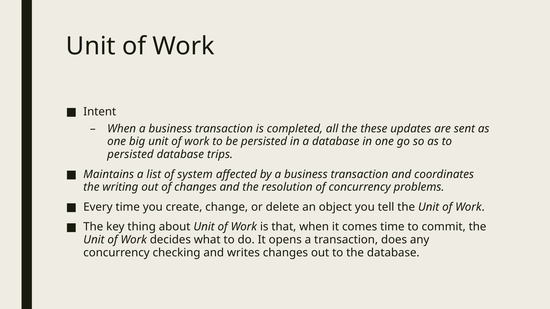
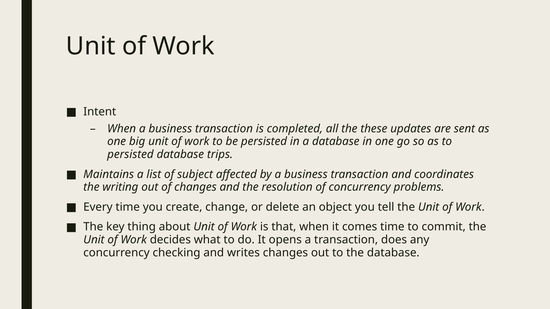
system: system -> subject (195, 174)
